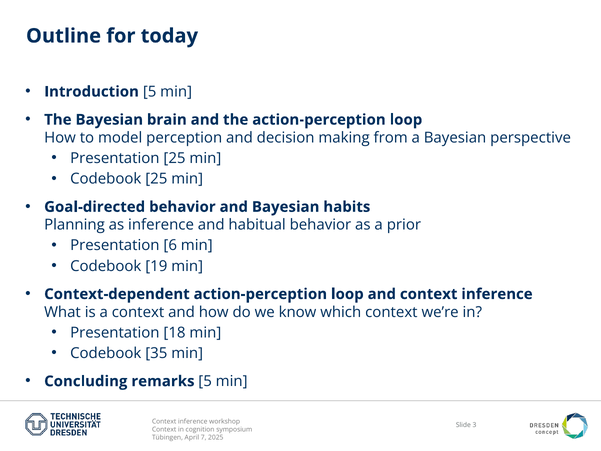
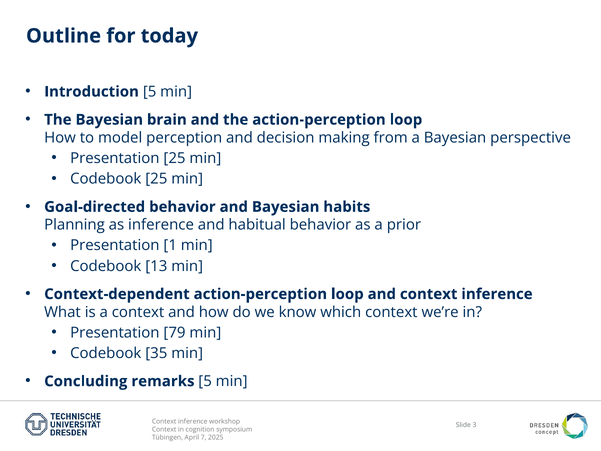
6: 6 -> 1 (170, 245)
19: 19 -> 13 (156, 266)
18: 18 -> 79 (175, 333)
